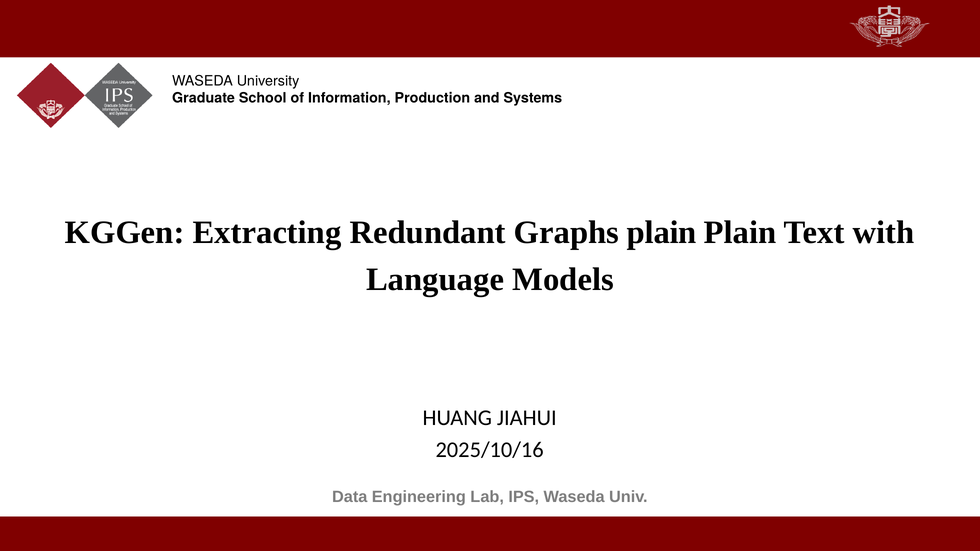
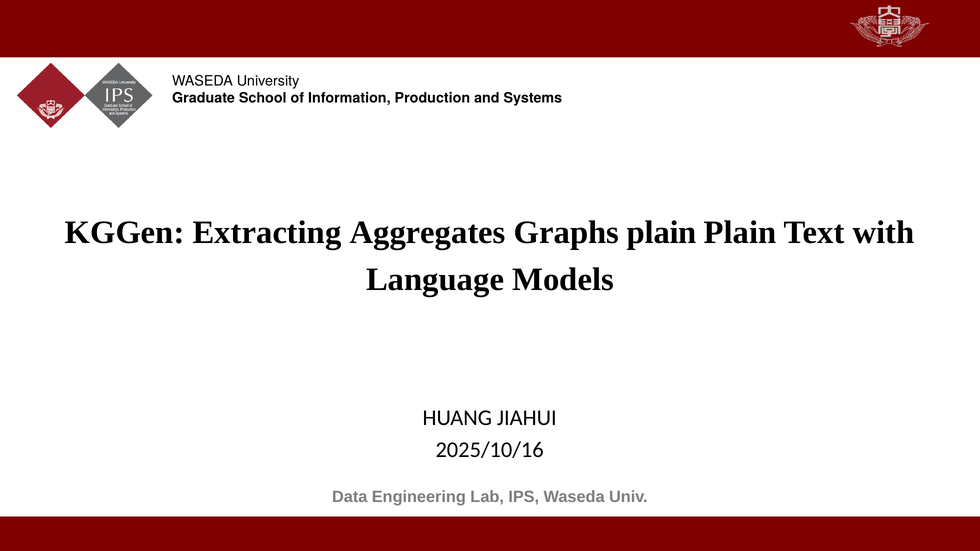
Redundant: Redundant -> Aggregates (428, 233)
